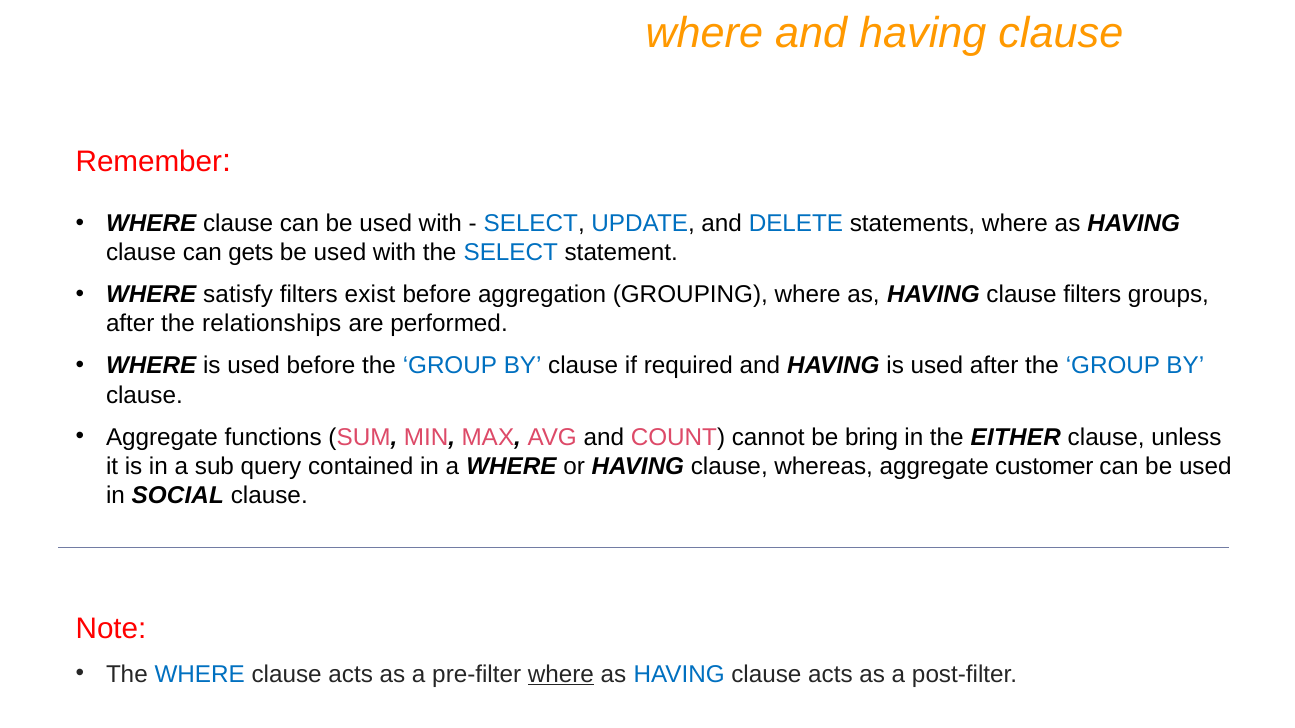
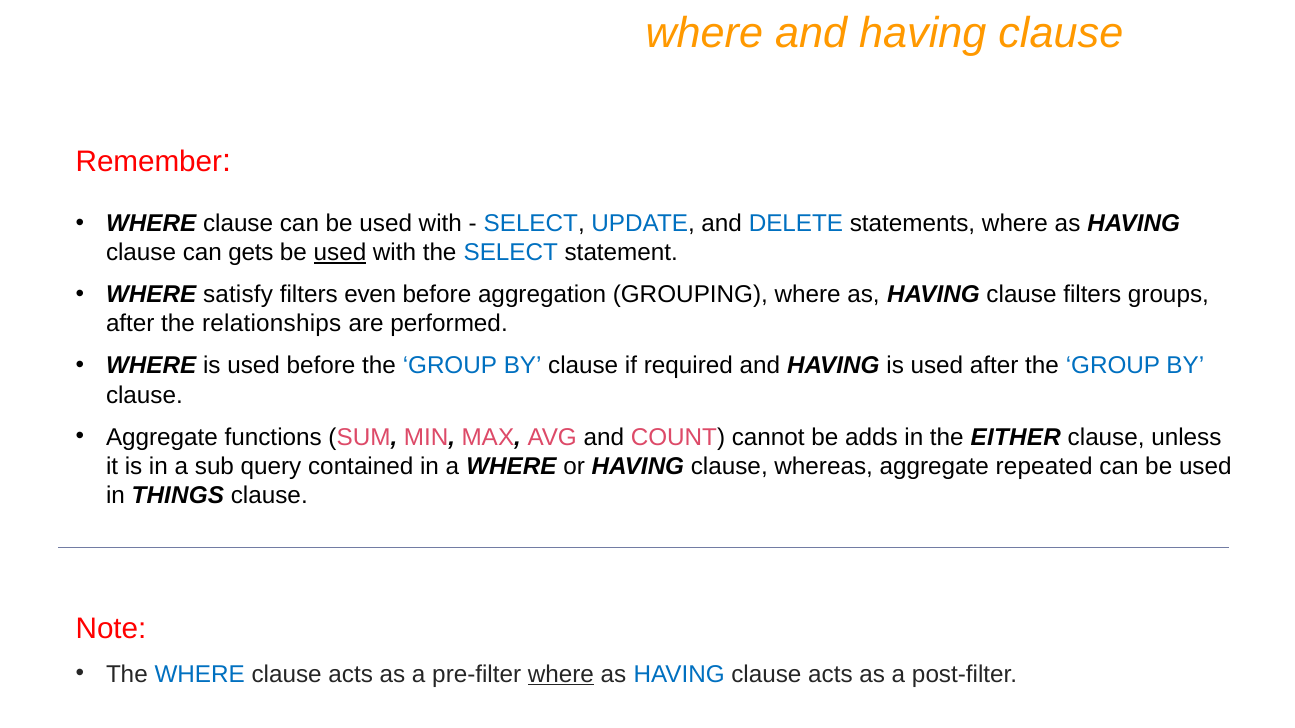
used underline: none -> present (340, 253)
exist: exist -> even (370, 295)
bring: bring -> adds (871, 437)
customer: customer -> repeated (1044, 466)
SOCIAL: SOCIAL -> THINGS (178, 496)
